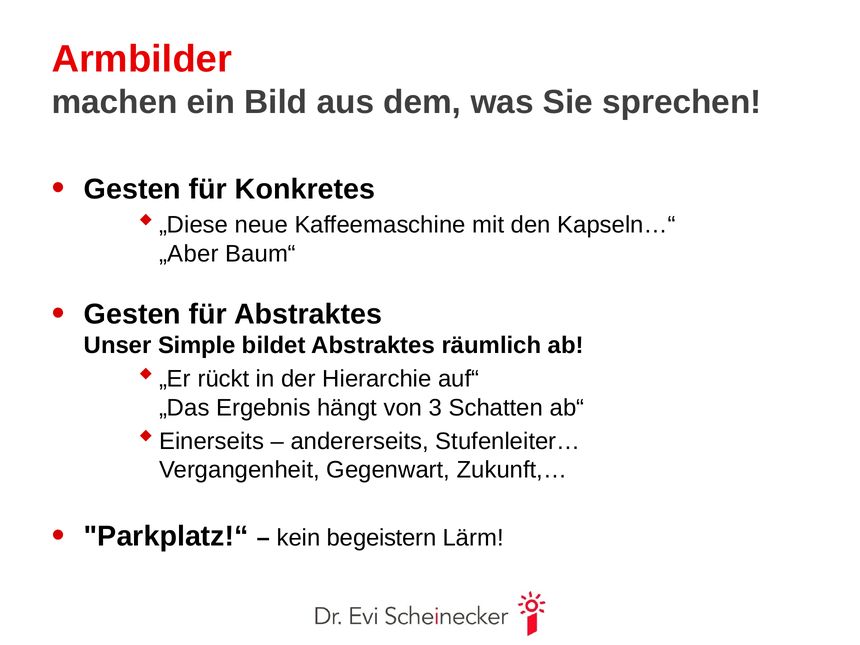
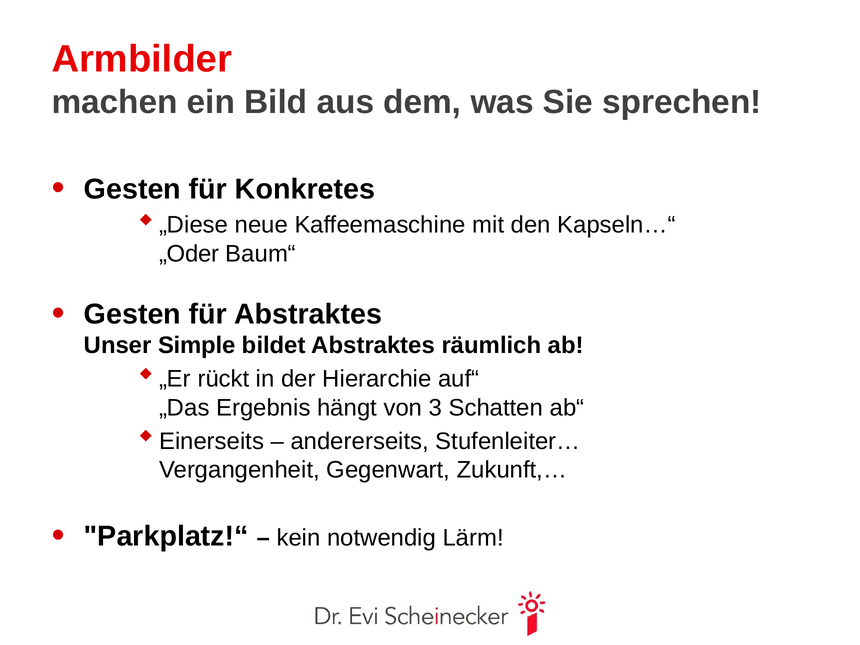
„Aber: „Aber -> „Oder (189, 254)
begeistern: begeistern -> notwendig (382, 538)
